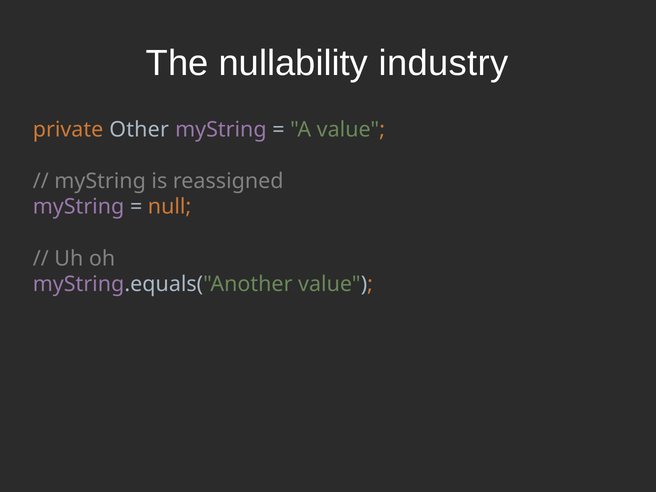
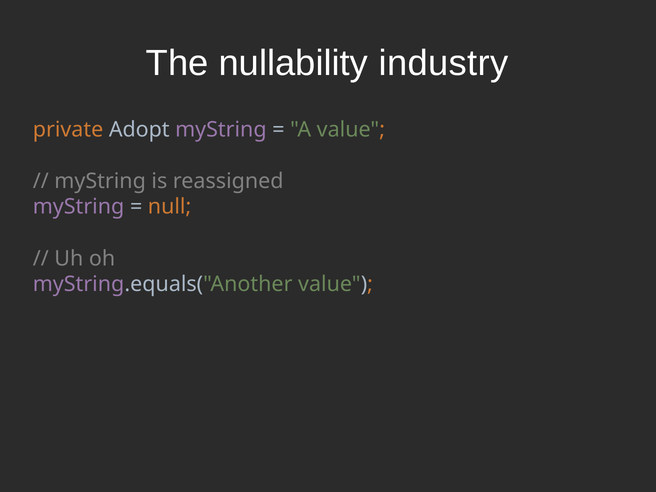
Other: Other -> Adopt (139, 130)
